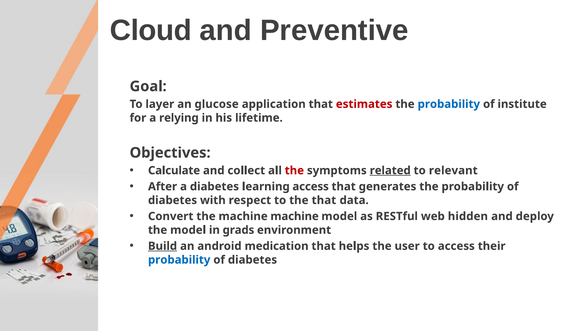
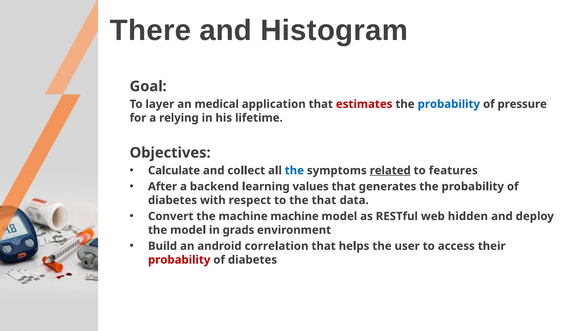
Cloud: Cloud -> There (151, 30)
Preventive: Preventive -> Histogram (334, 30)
glucose: glucose -> medical (217, 104)
institute: institute -> pressure (522, 104)
the colour: red -> blue (294, 170)
relevant: relevant -> features (453, 170)
a diabetes: diabetes -> backend (214, 186)
learning access: access -> values (311, 186)
Build underline: present -> none (163, 246)
medication: medication -> correlation (277, 246)
probability colour: blue -> red (179, 260)
